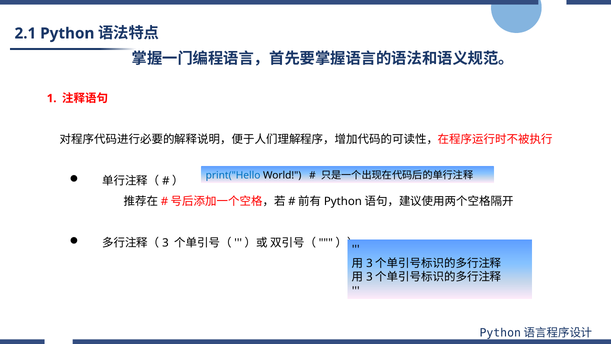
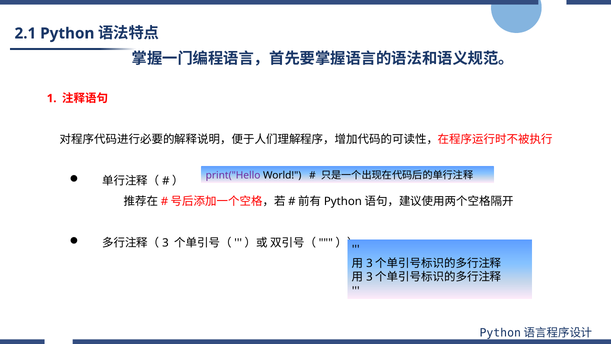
print("Hello colour: blue -> purple (233, 175)
